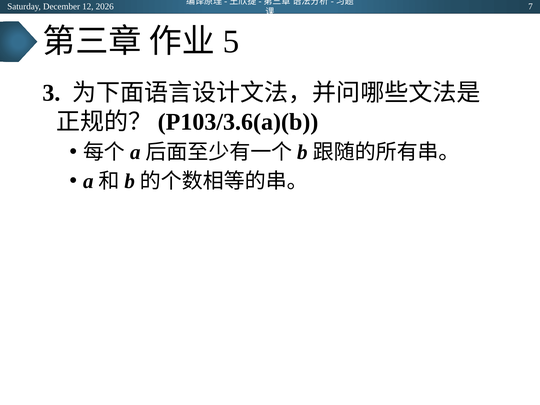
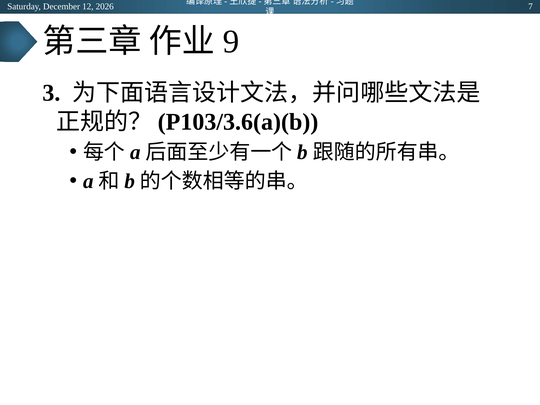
5: 5 -> 9 (231, 41)
